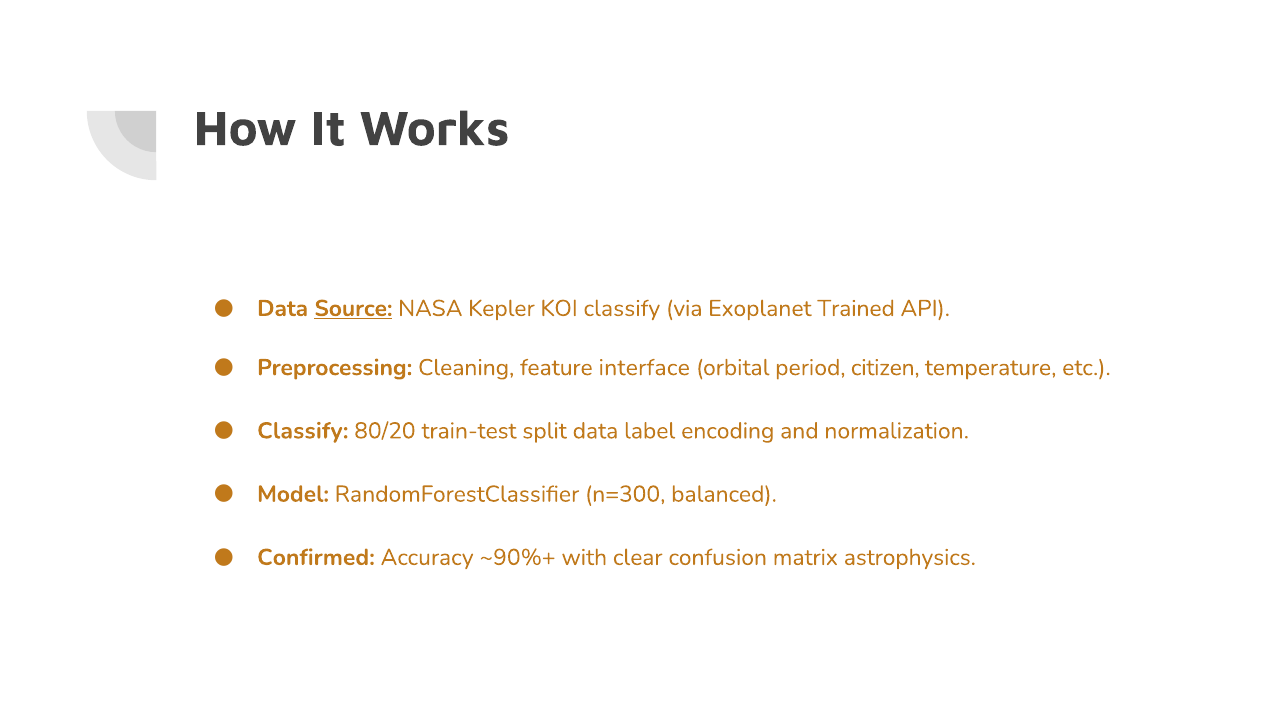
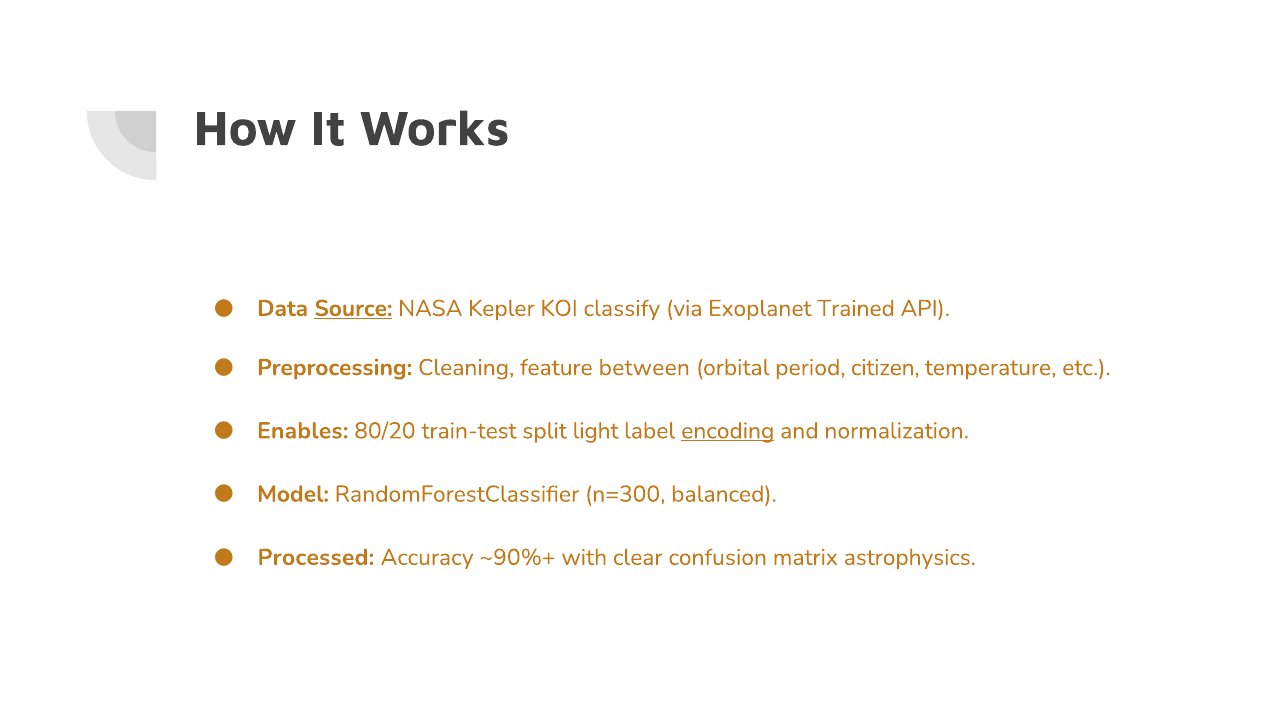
interface: interface -> between (644, 367)
Classify: Classify -> Enables (303, 431)
split data: data -> light (596, 431)
encoding underline: none -> present (728, 431)
Confirmed: Confirmed -> Processed (316, 557)
